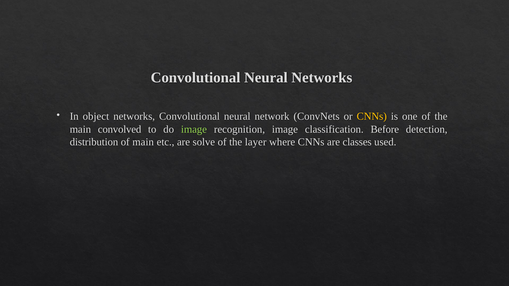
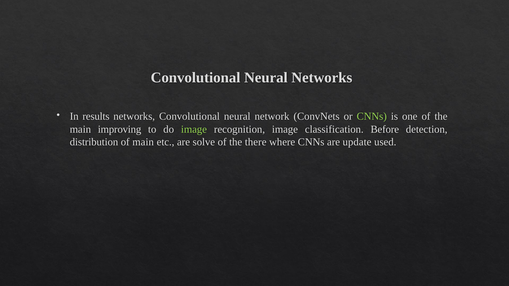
object: object -> results (96, 117)
CNNs colour: yellow -> light green (372, 117)
convolved: convolved -> improving (120, 129)
layer: layer -> there (256, 142)
classes: classes -> update (357, 142)
